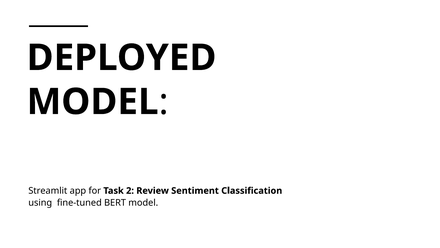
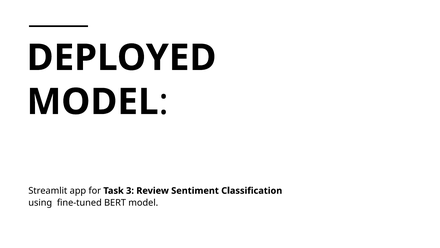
2: 2 -> 3 (130, 190)
